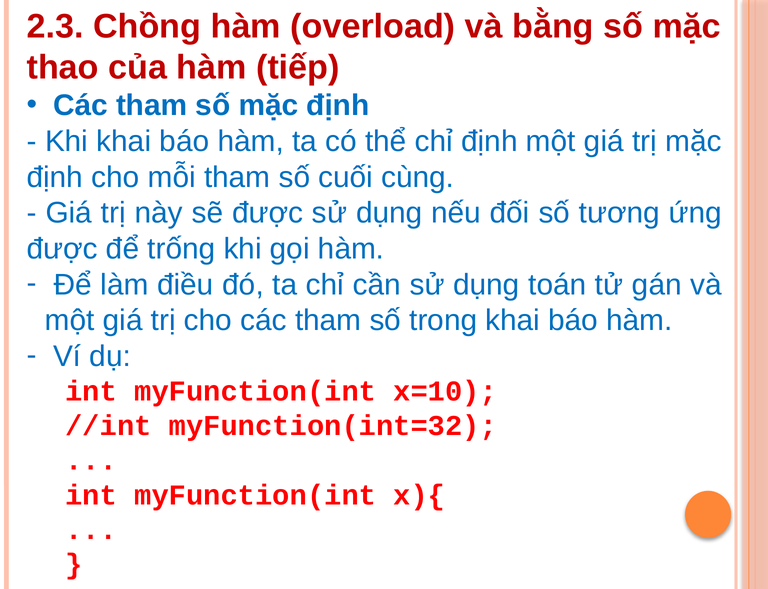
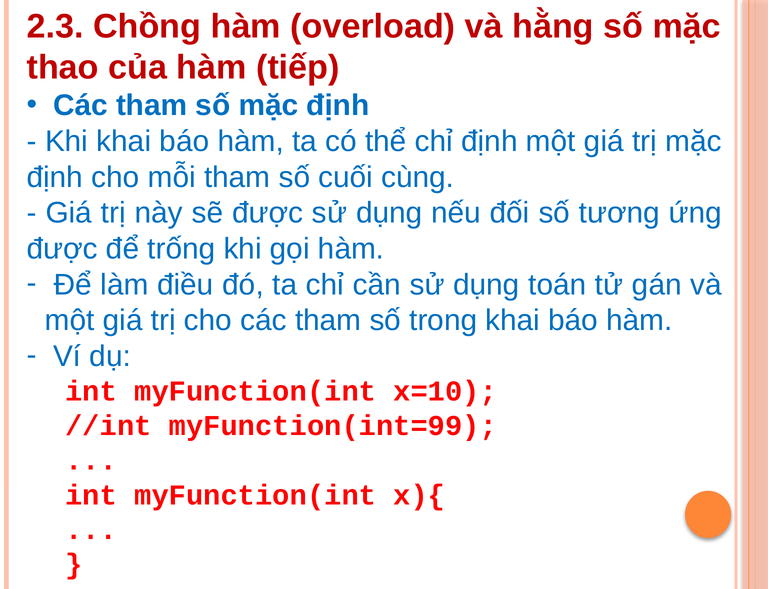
bằng: bằng -> hằng (553, 27)
myFunction(int=32: myFunction(int=32 -> myFunction(int=99 (333, 426)
